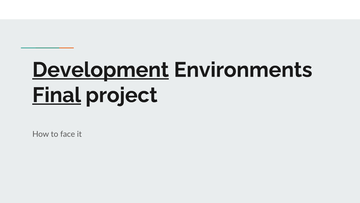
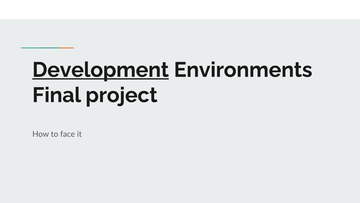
Final underline: present -> none (57, 95)
